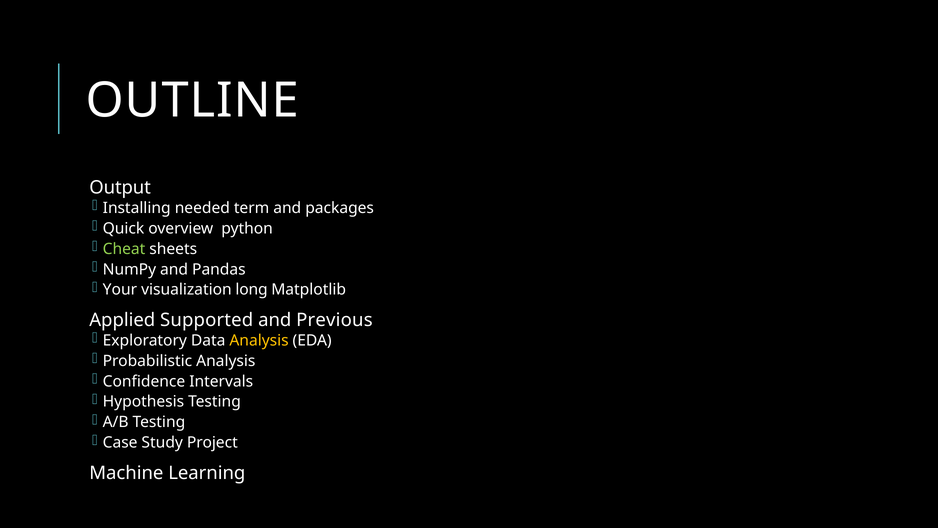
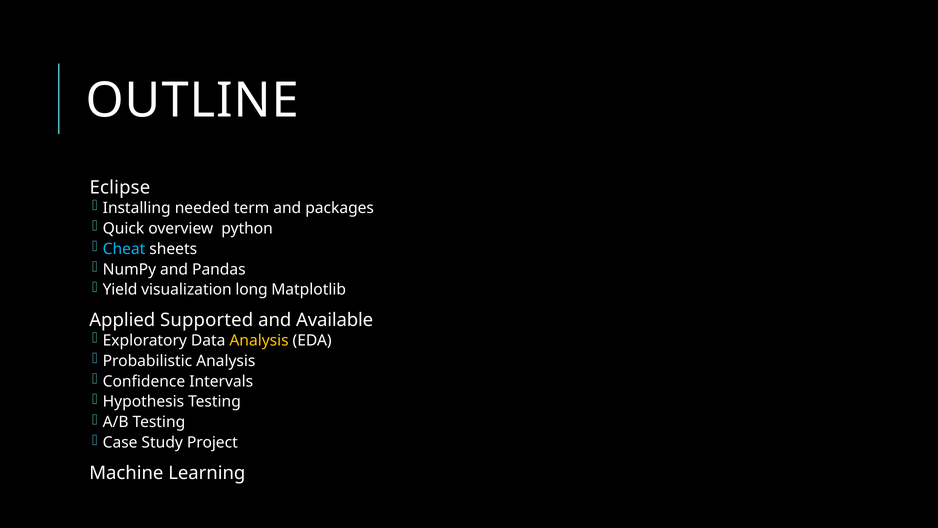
Output: Output -> Eclipse (120, 188)
Cheat colour: light green -> light blue (124, 249)
Your: Your -> Yield (120, 290)
Previous: Previous -> Available (335, 320)
